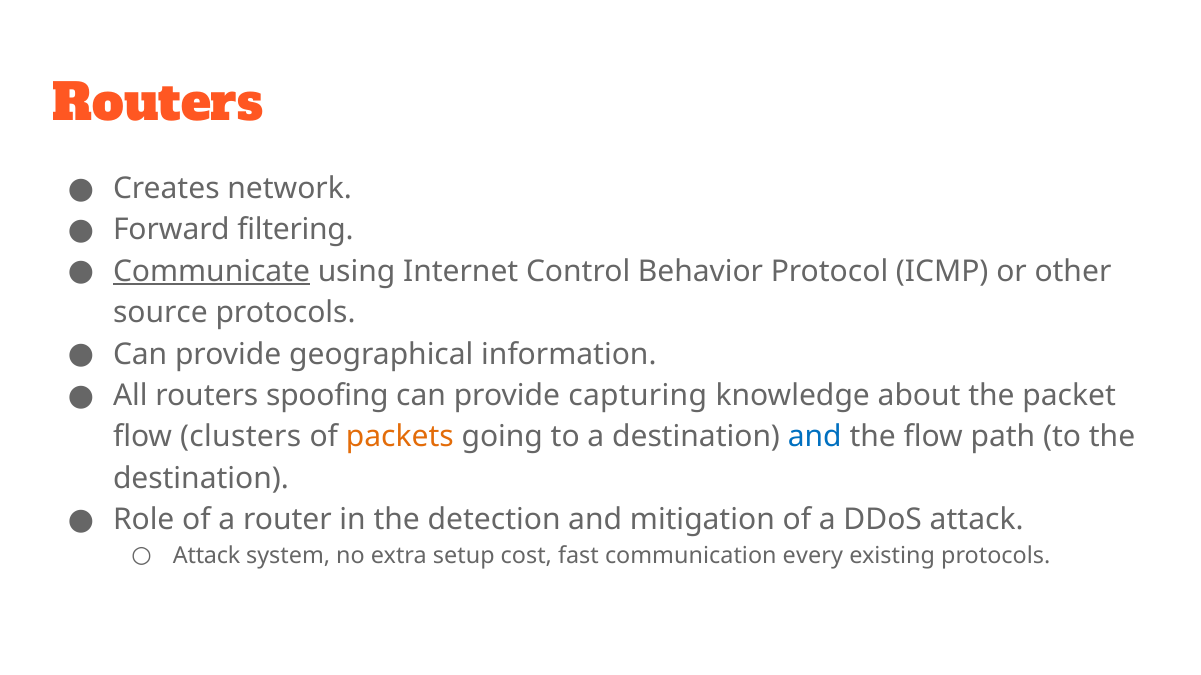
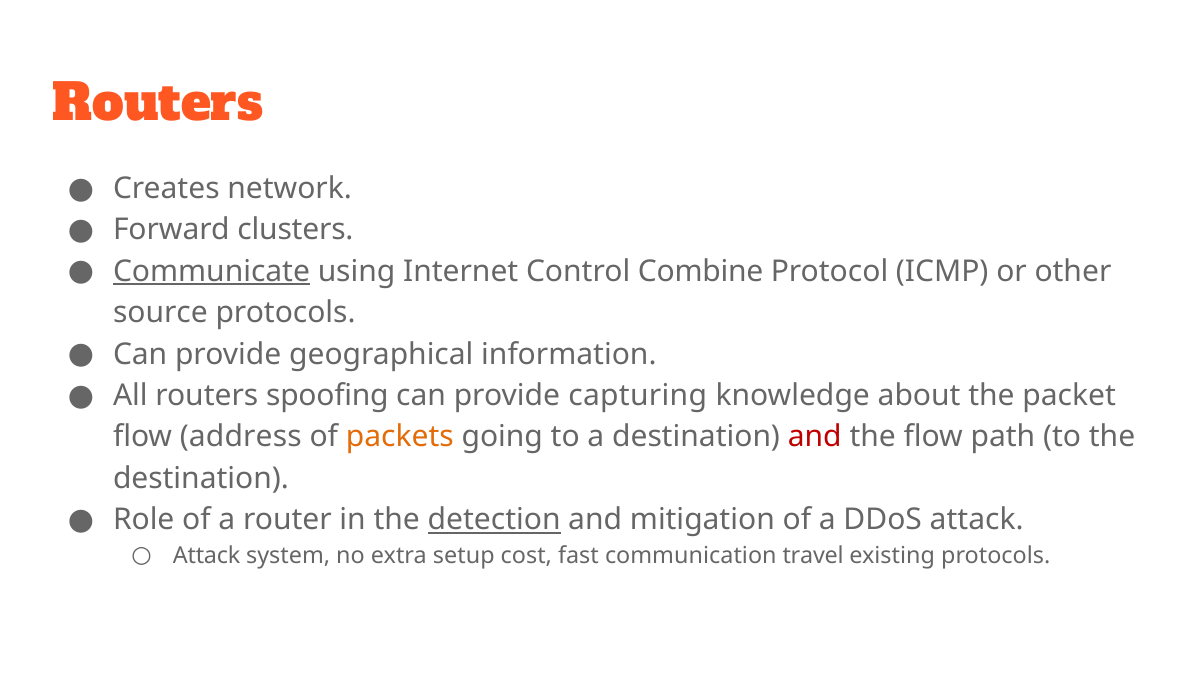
filtering: filtering -> clusters (295, 230)
Behavior: Behavior -> Combine (701, 272)
clusters: clusters -> address (241, 437)
and colour: blue -> red (815, 437)
detection underline: none -> present (494, 520)
every: every -> travel (813, 556)
